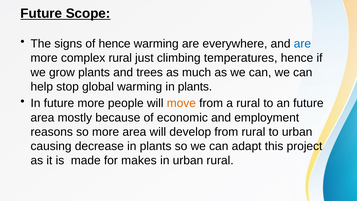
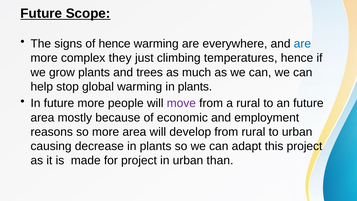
complex rural: rural -> they (120, 58)
move colour: orange -> purple (181, 103)
for makes: makes -> project (139, 160)
urban rural: rural -> than (220, 160)
